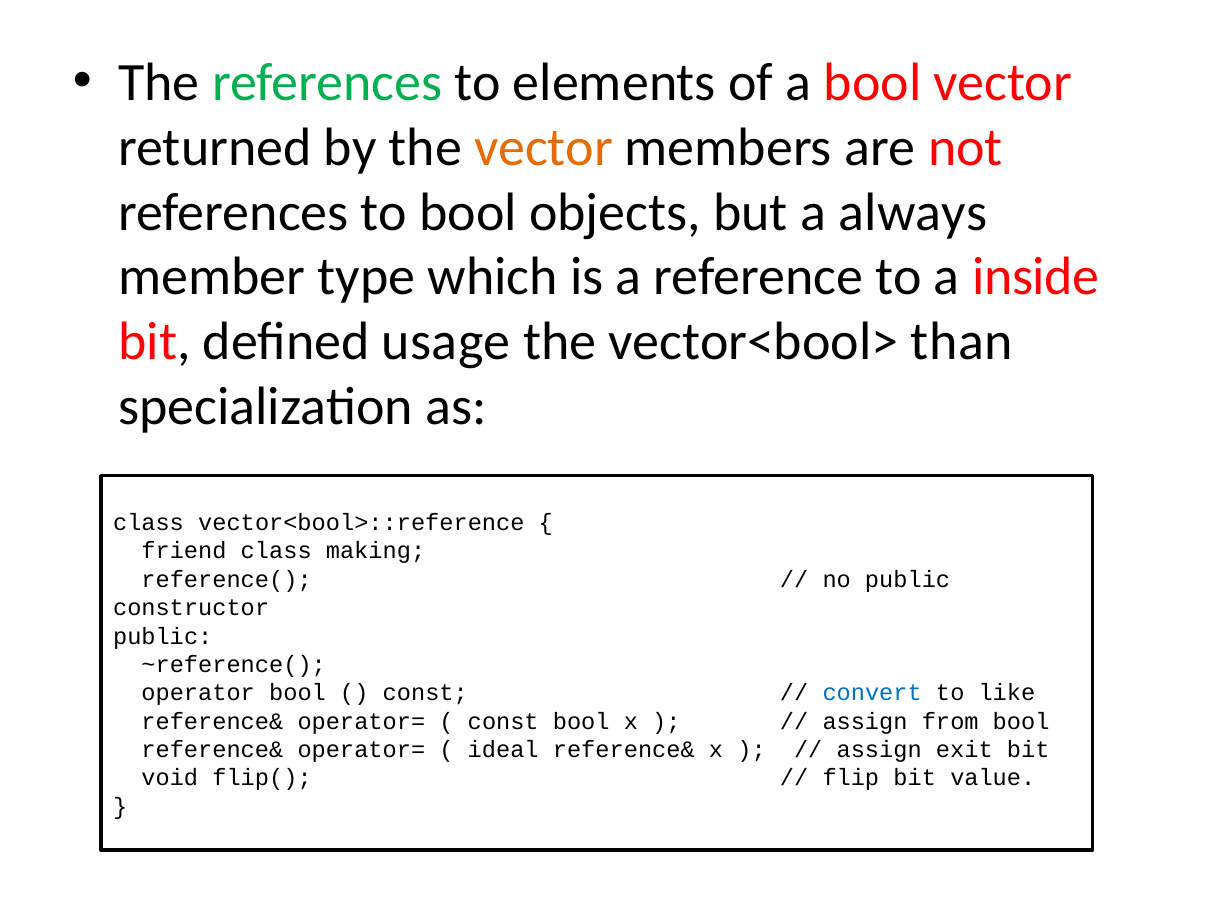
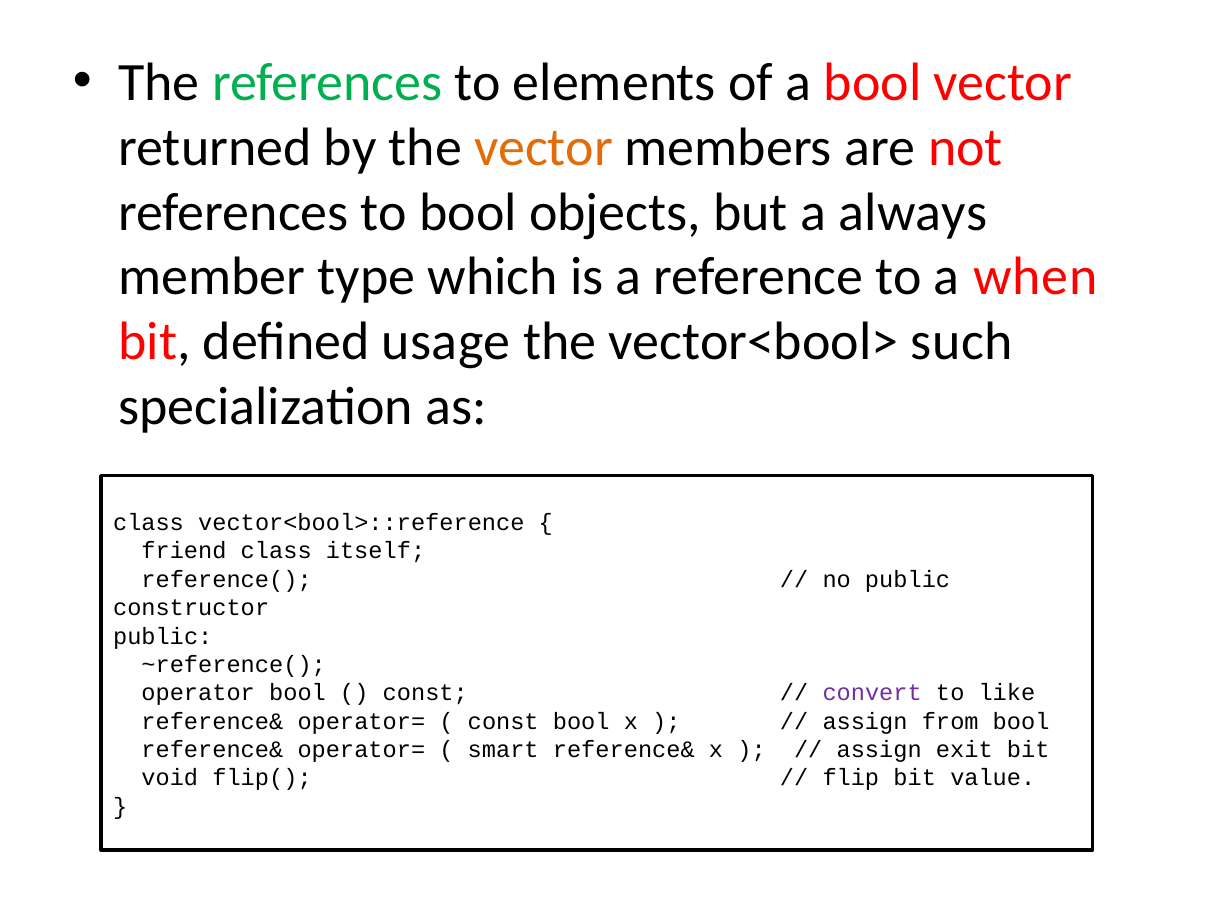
inside: inside -> when (1036, 277)
than: than -> such (962, 342)
making: making -> itself (376, 551)
convert colour: blue -> purple (872, 693)
ideal: ideal -> smart (503, 749)
